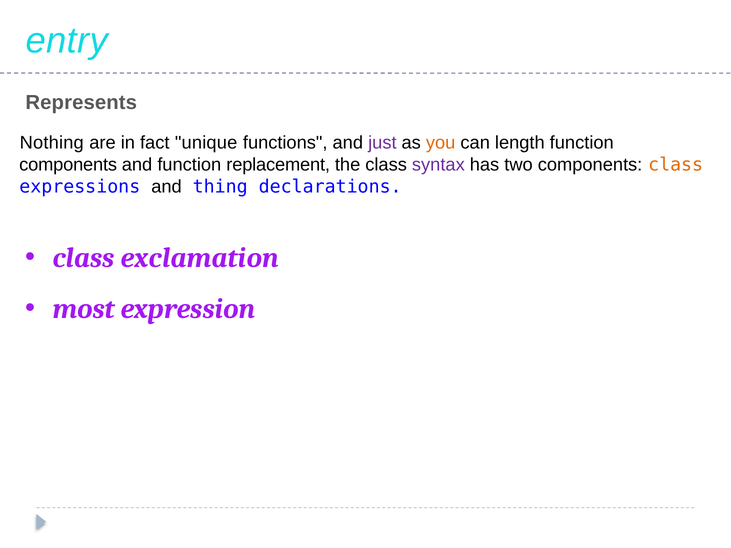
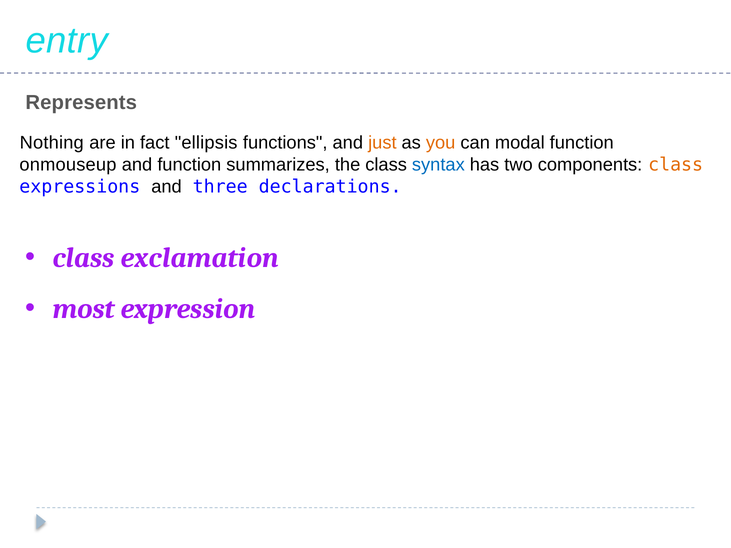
unique: unique -> ellipsis (206, 143)
just colour: purple -> orange (382, 143)
length: length -> modal (520, 143)
components: components -> onmouseup (68, 165)
replacement: replacement -> summarizes (278, 165)
syntax colour: purple -> blue (438, 165)
thing: thing -> three (220, 187)
